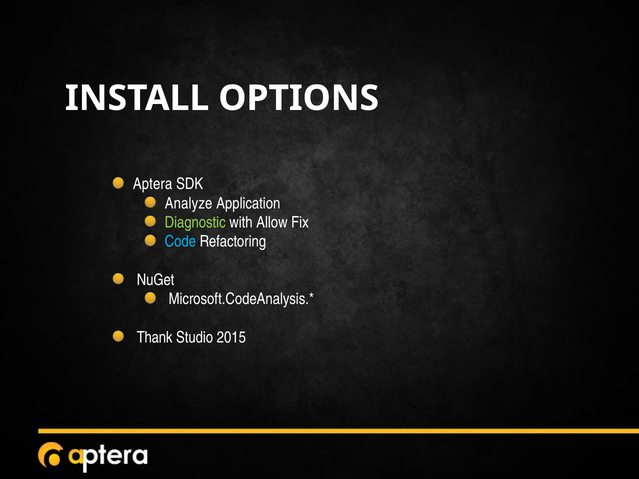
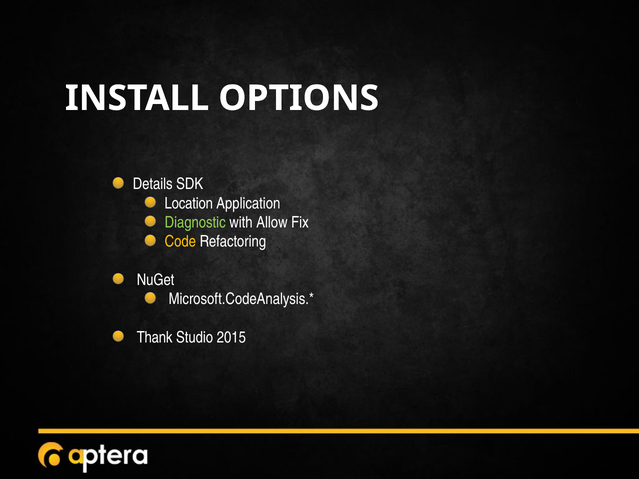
Aptera: Aptera -> Details (153, 184)
Analyze: Analyze -> Location (189, 203)
Code colour: light blue -> yellow (180, 242)
